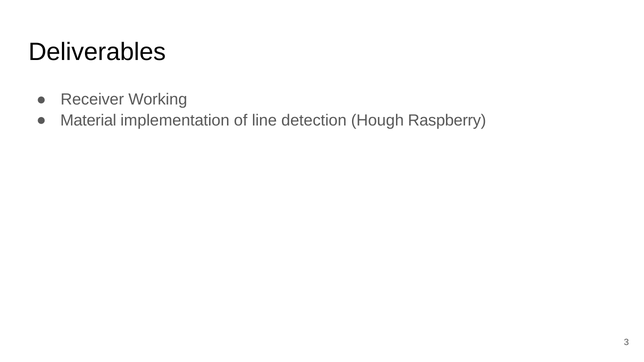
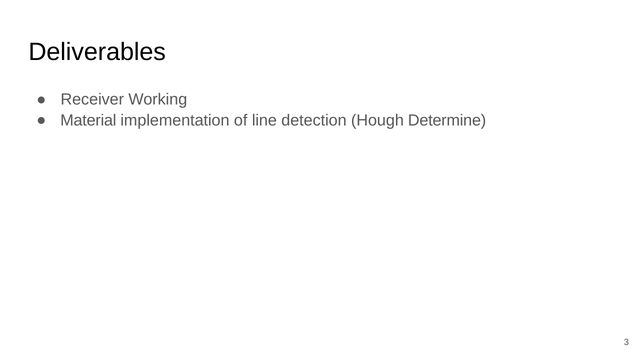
Raspberry: Raspberry -> Determine (447, 120)
